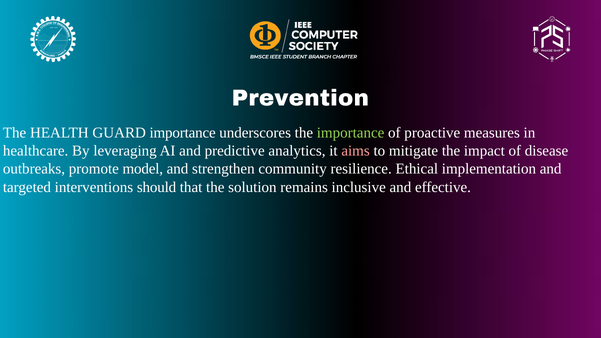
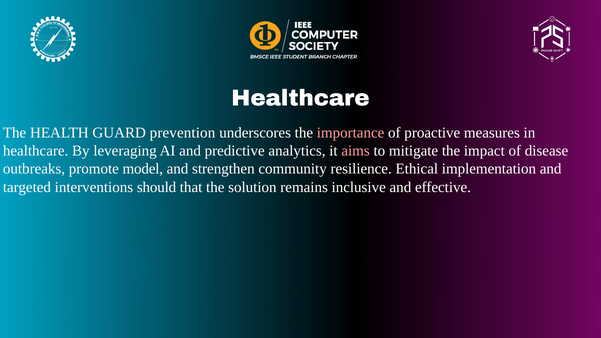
Prevention: Prevention -> Healthcare (300, 98)
GUARD importance: importance -> prevention (182, 133)
importance colour: light green -> pink (351, 133)
